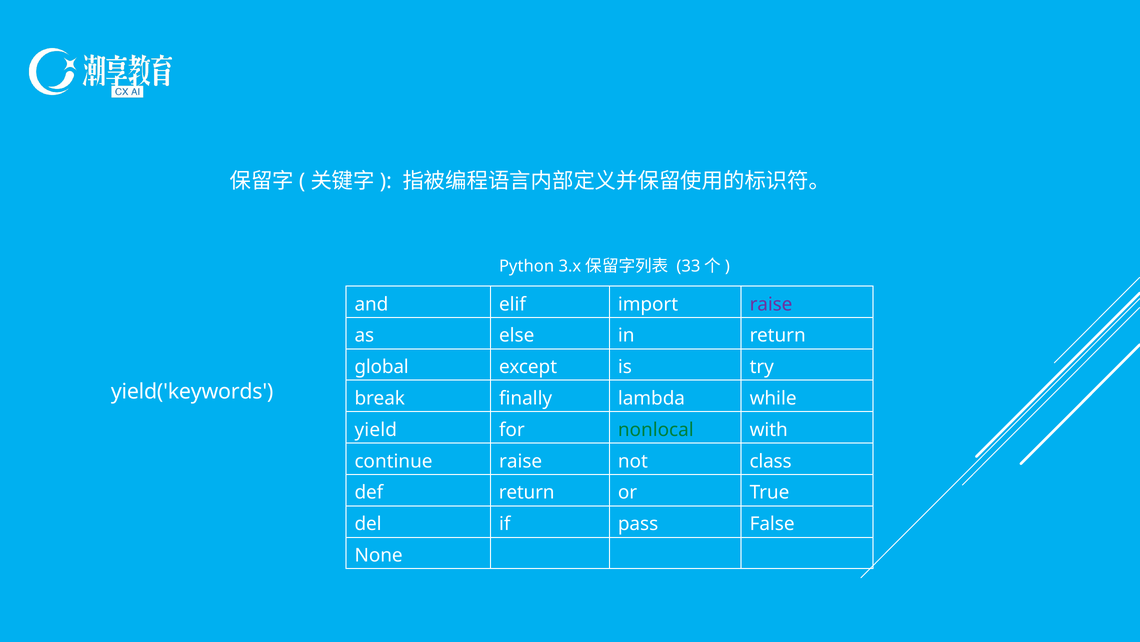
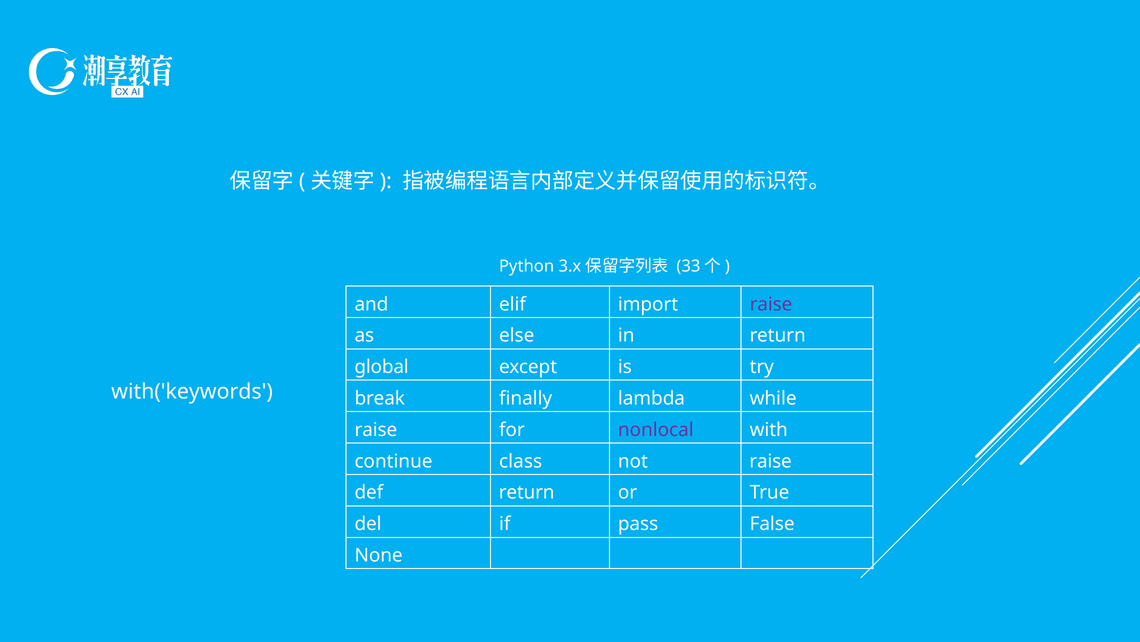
yield('keywords: yield('keywords -> with('keywords (192, 391)
yield: yield -> raise (376, 429)
nonlocal colour: green -> purple (656, 429)
continue raise: raise -> class (521, 461)
not class: class -> raise (771, 461)
